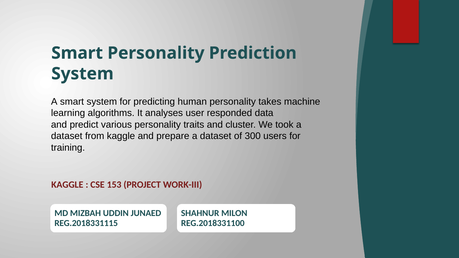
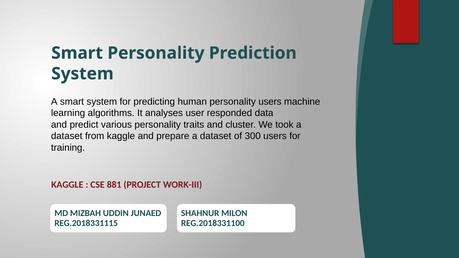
personality takes: takes -> users (270, 102)
153: 153 -> 881 (114, 185)
